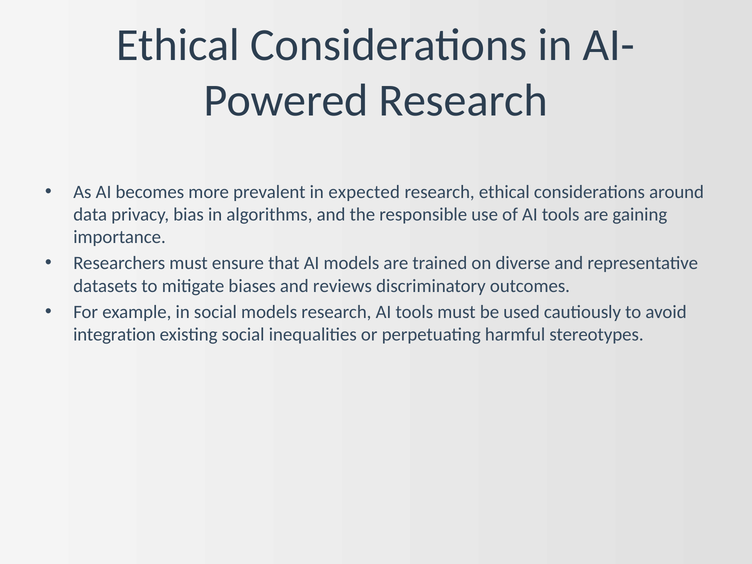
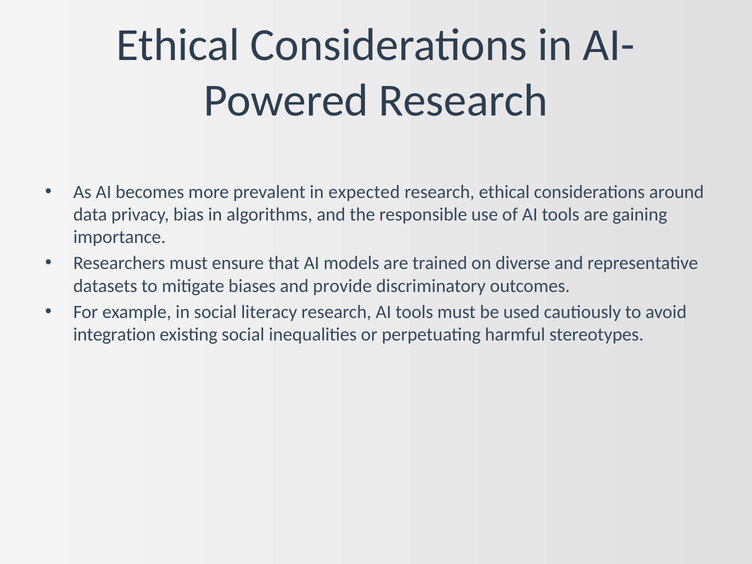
reviews: reviews -> provide (342, 286)
social models: models -> literacy (269, 312)
